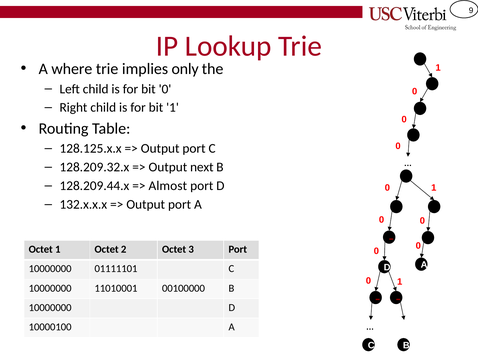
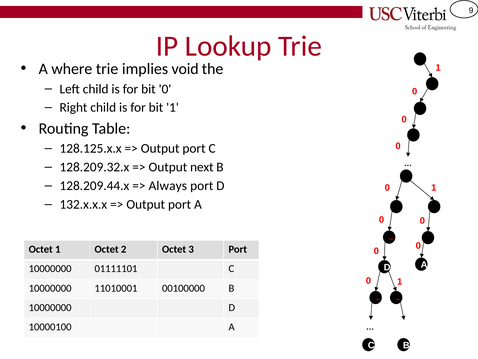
only: only -> void (185, 69)
Almost: Almost -> Always (168, 185)
